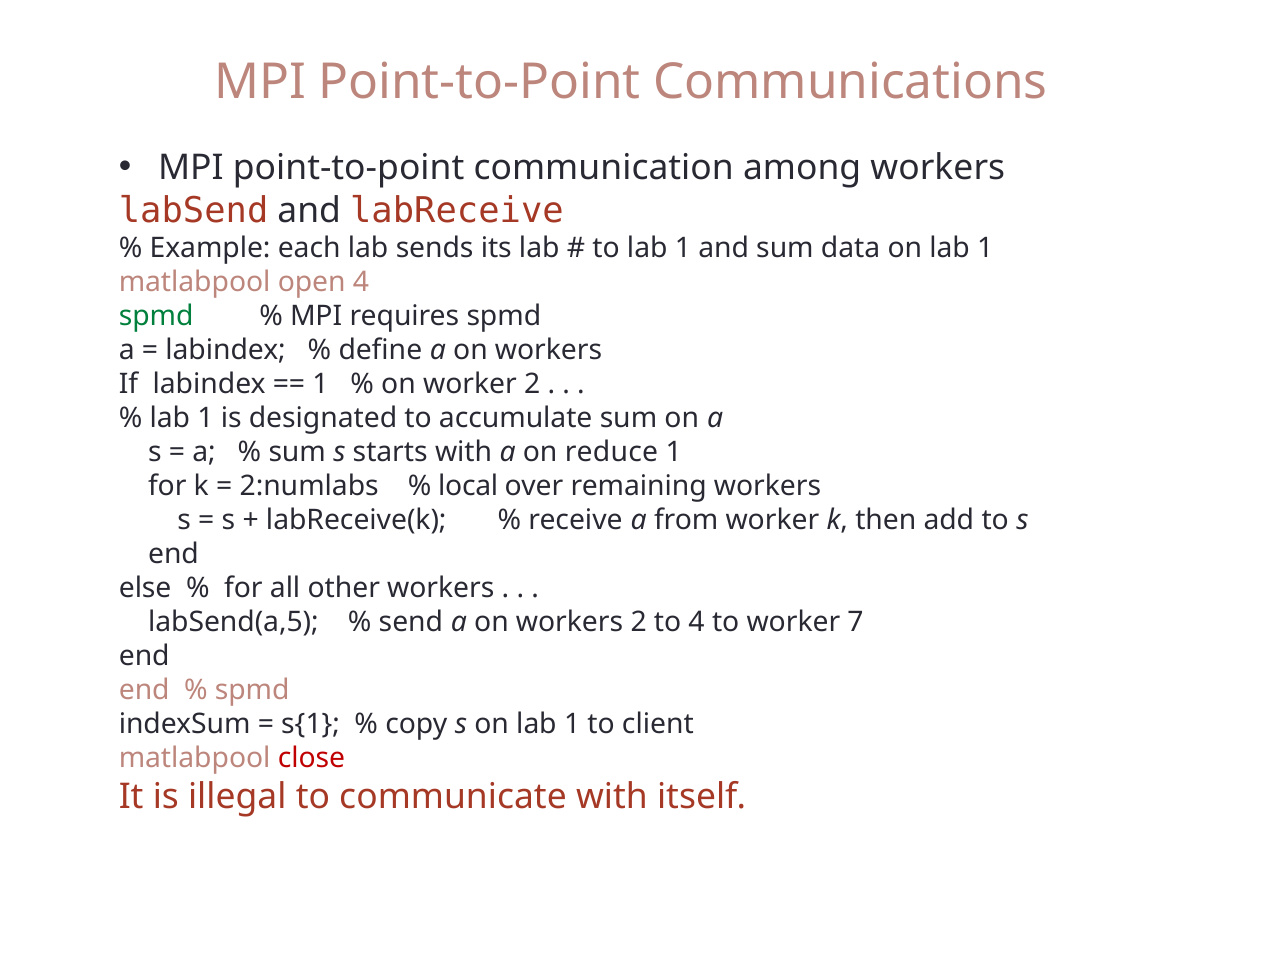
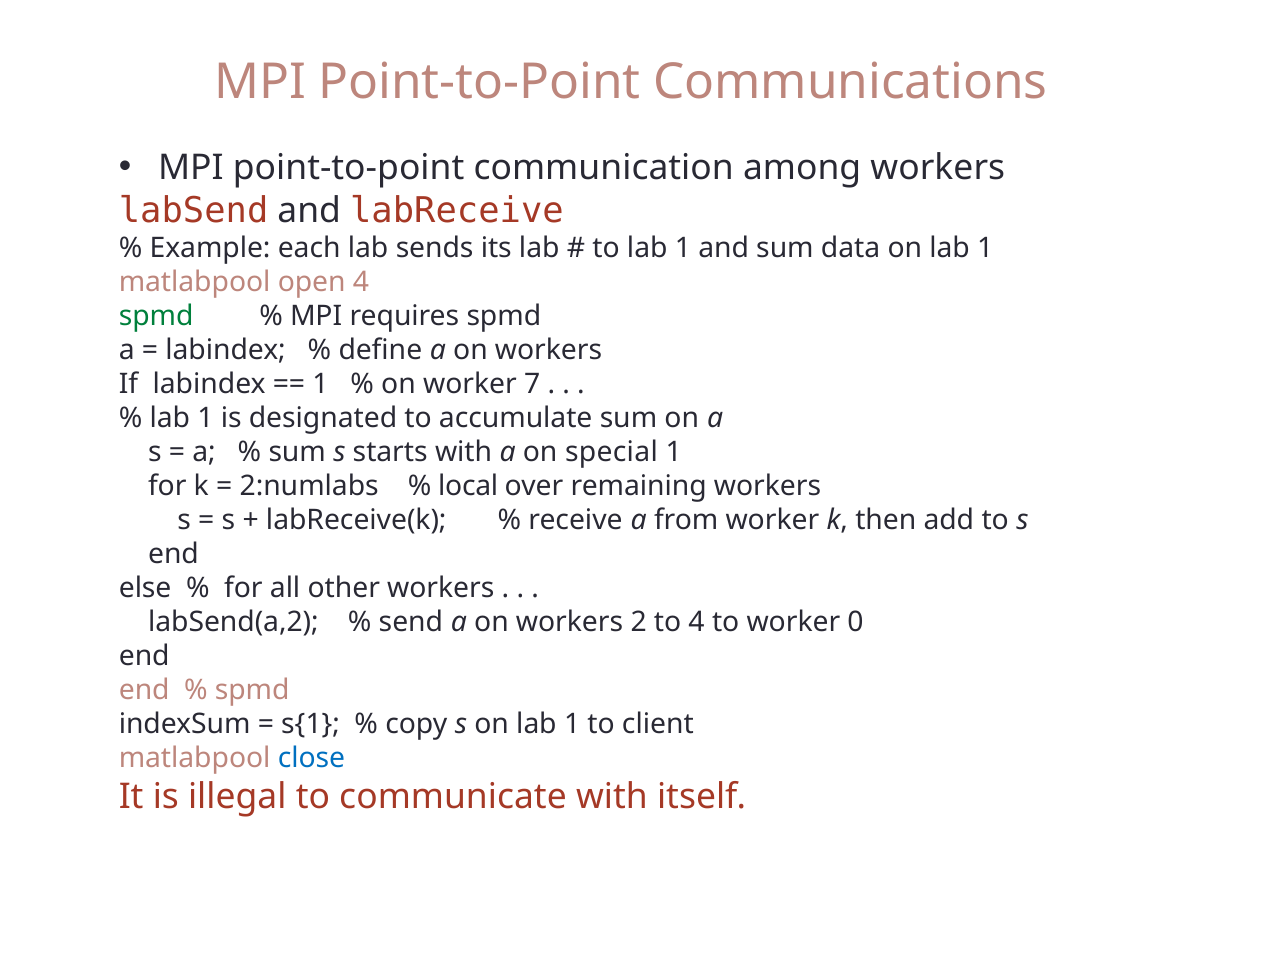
worker 2: 2 -> 7 (532, 384)
reduce: reduce -> special (611, 452)
labSend(a,5: labSend(a,5 -> labSend(a,2 (233, 622)
7: 7 -> 0 (856, 622)
close colour: red -> blue (312, 758)
